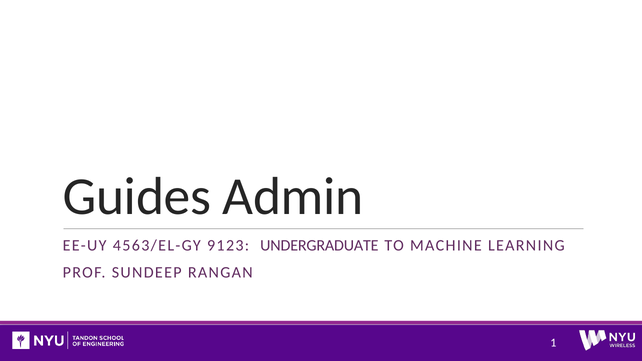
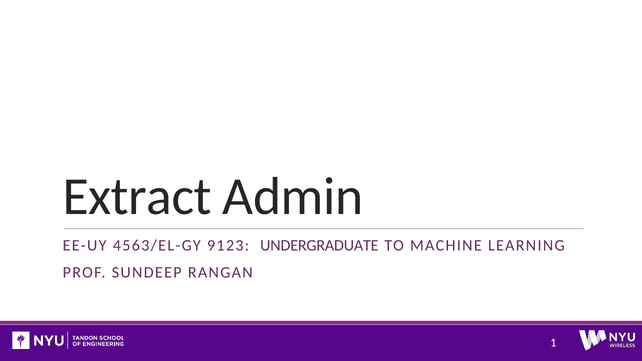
Guides: Guides -> Extract (137, 197)
